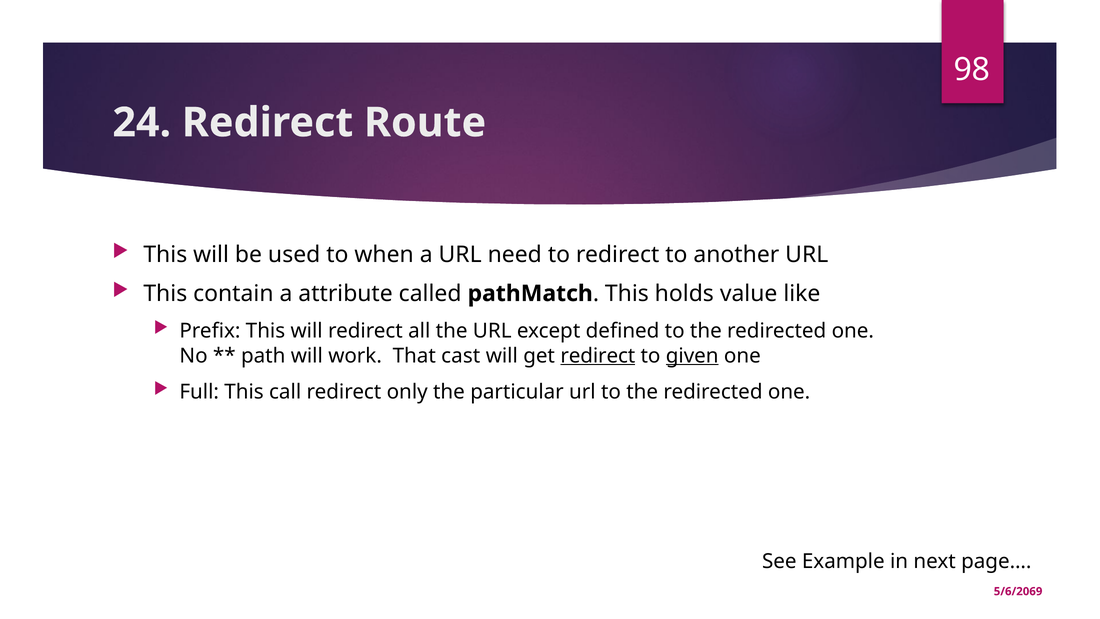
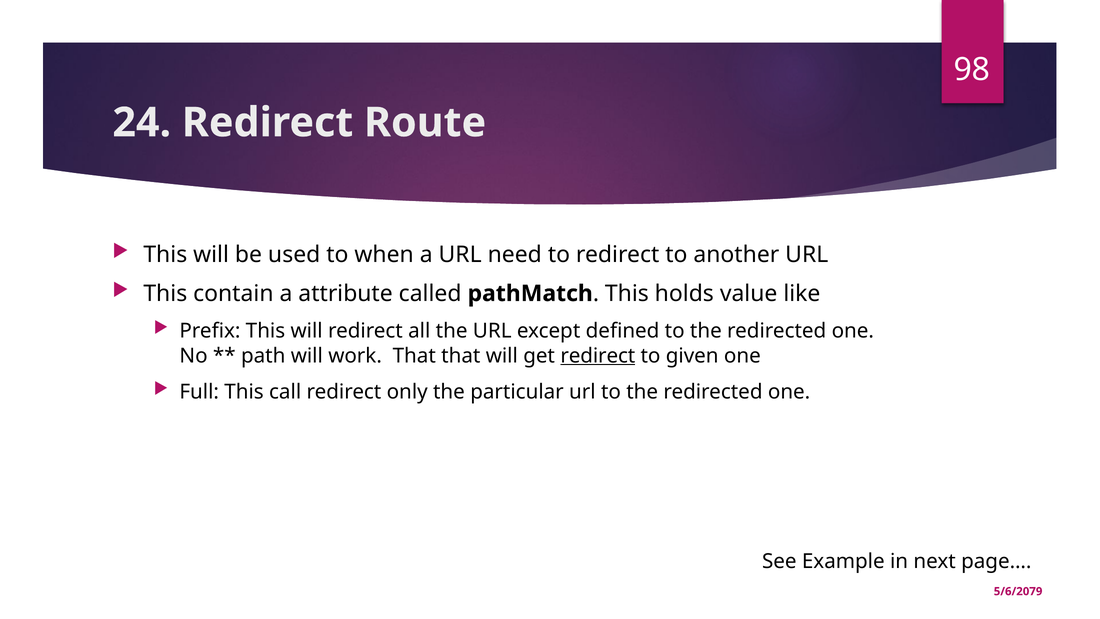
That cast: cast -> that (461, 356)
given underline: present -> none (692, 356)
5/6/2069: 5/6/2069 -> 5/6/2079 (1018, 591)
